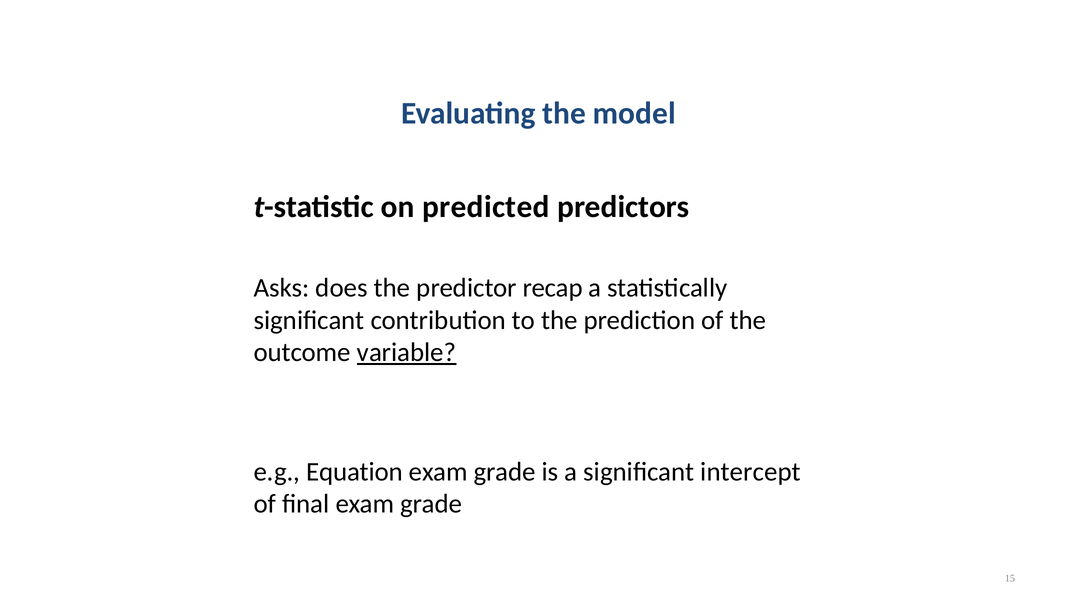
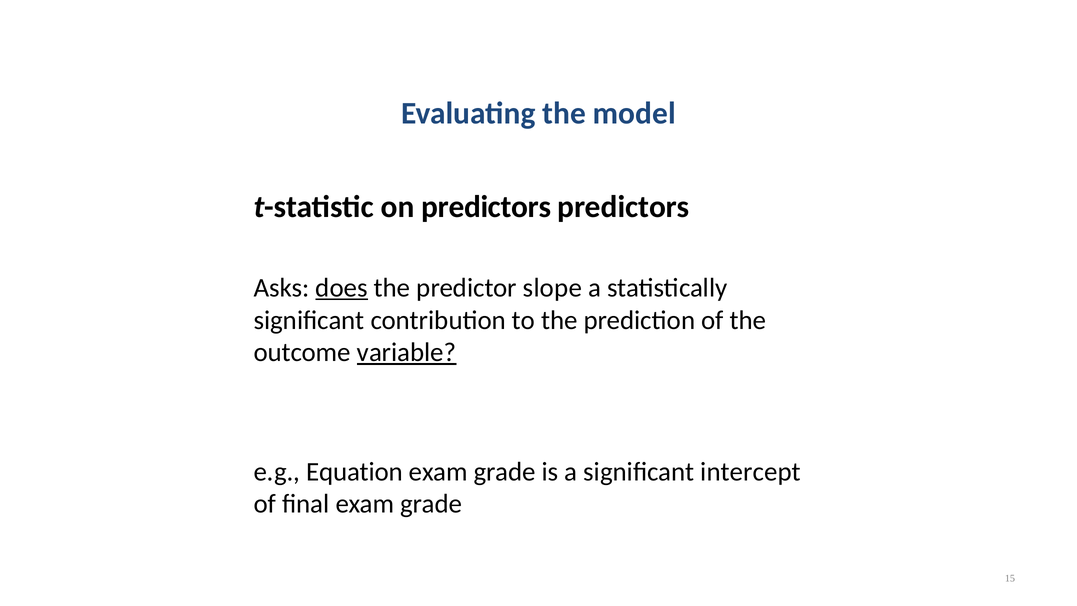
on predicted: predicted -> predictors (486, 207)
does underline: none -> present (342, 288)
recap: recap -> slope (552, 288)
